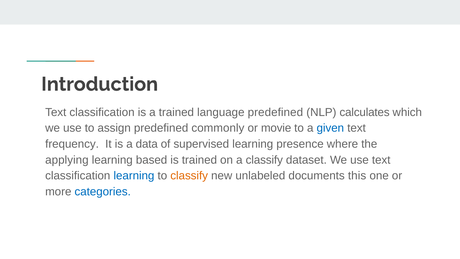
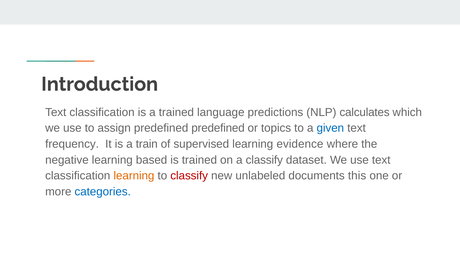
language predefined: predefined -> predictions (275, 112)
predefined commonly: commonly -> predefined (218, 128)
movie: movie -> topics (276, 128)
data: data -> train (147, 144)
presence: presence -> evidence (300, 144)
applying: applying -> negative (67, 160)
learning colour: blue -> orange (134, 176)
classify colour: orange -> red (189, 176)
